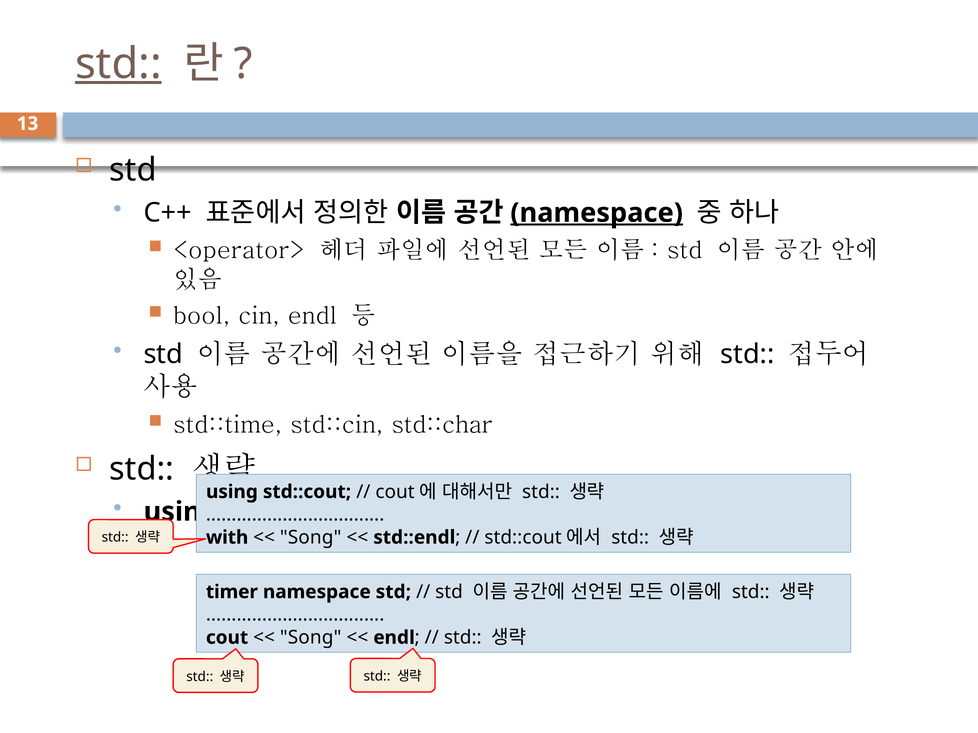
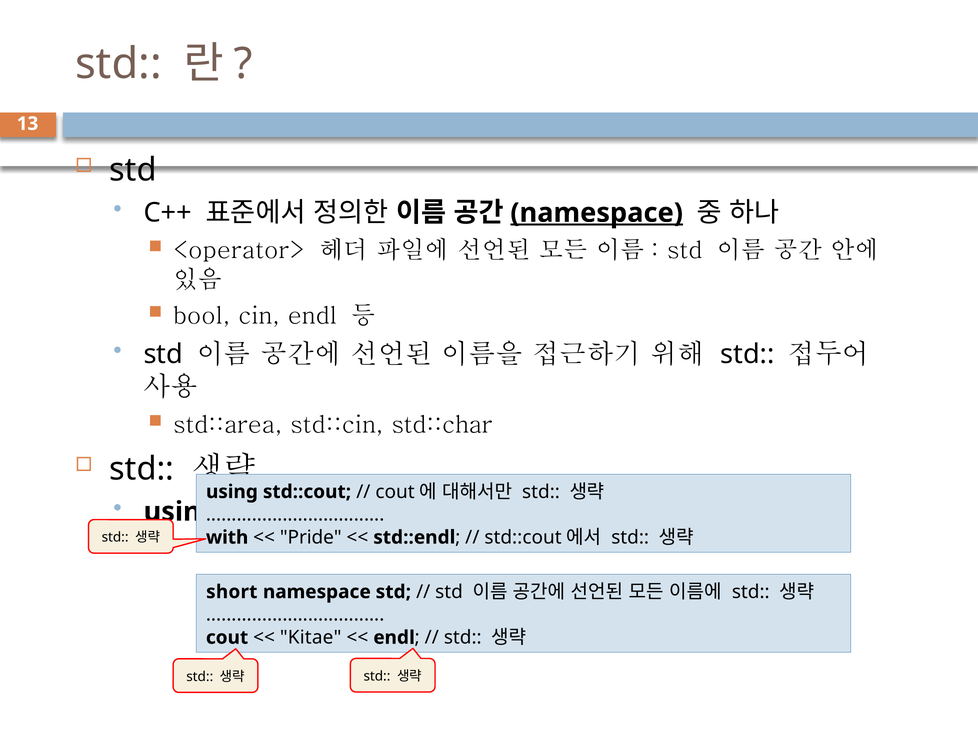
std underline: present -> none (118, 64)
std::time: std::time -> std::area (227, 425)
Song: Song -> Pride (311, 538)
timer: timer -> short (232, 592)
Song: Song -> Kitae (311, 638)
